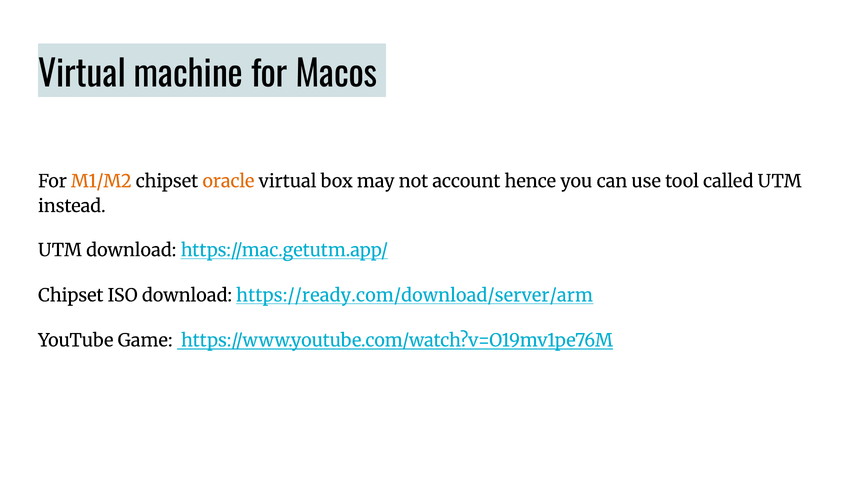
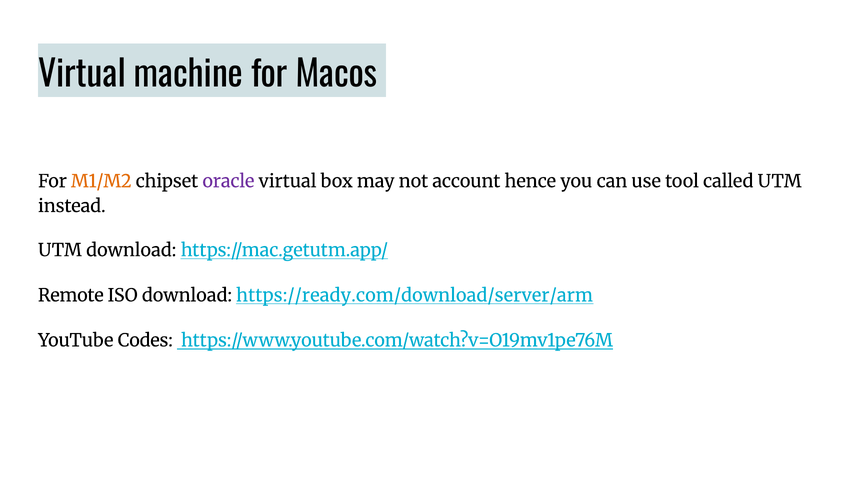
oracle colour: orange -> purple (228, 181)
Chipset: Chipset -> Remote (71, 295)
Game: Game -> Codes (145, 340)
